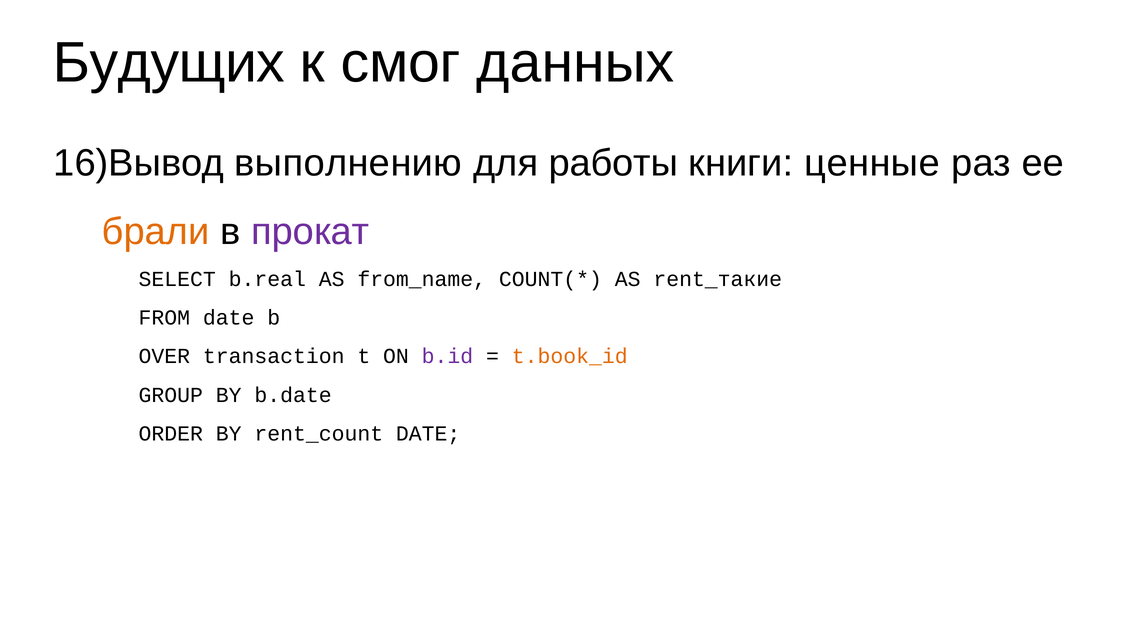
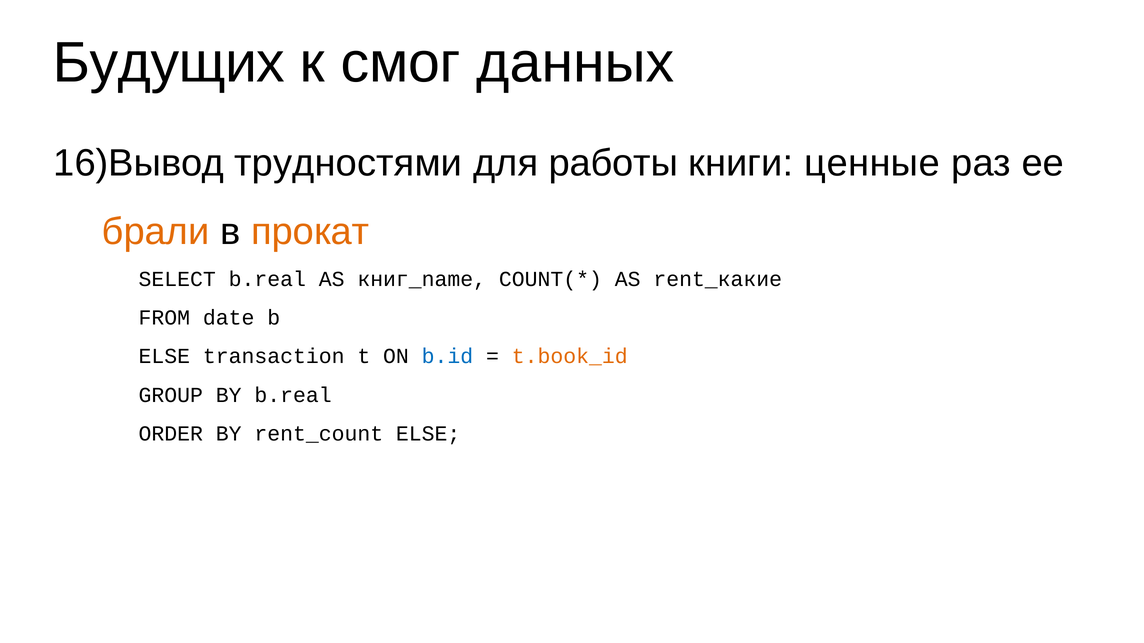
выполнению: выполнению -> трудностями (348, 163)
прокат colour: purple -> orange (310, 232)
from_name: from_name -> книг_name (422, 279)
rent_такие: rent_такие -> rent_какие (718, 279)
OVER: OVER -> ELSE (164, 357)
b.id colour: purple -> blue (447, 357)
BY b.date: b.date -> b.real (293, 395)
rent_count DATE: DATE -> ELSE (428, 434)
